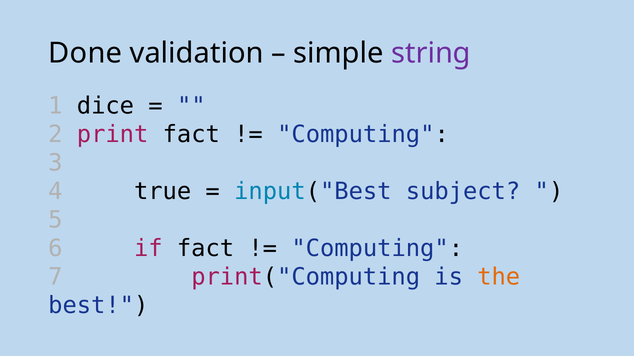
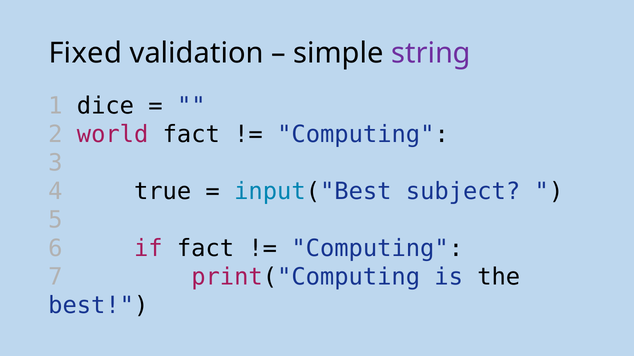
Done: Done -> Fixed (85, 53)
print: print -> world (113, 135)
the colour: orange -> black (499, 277)
